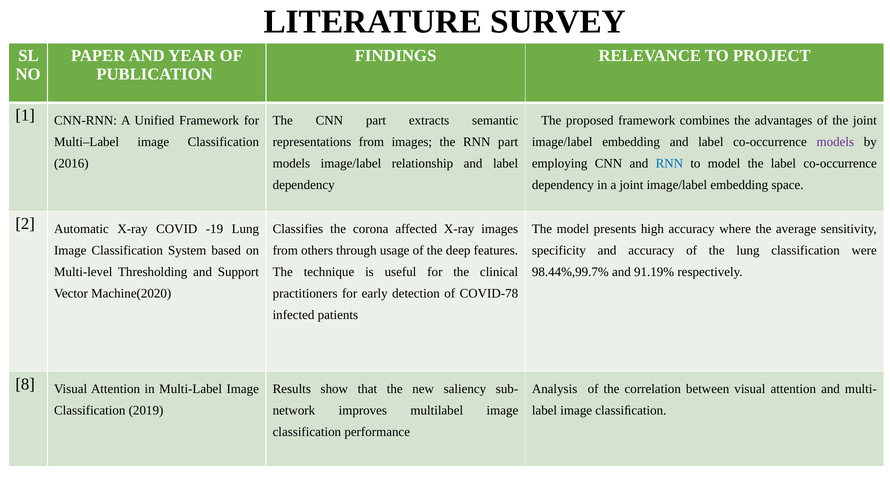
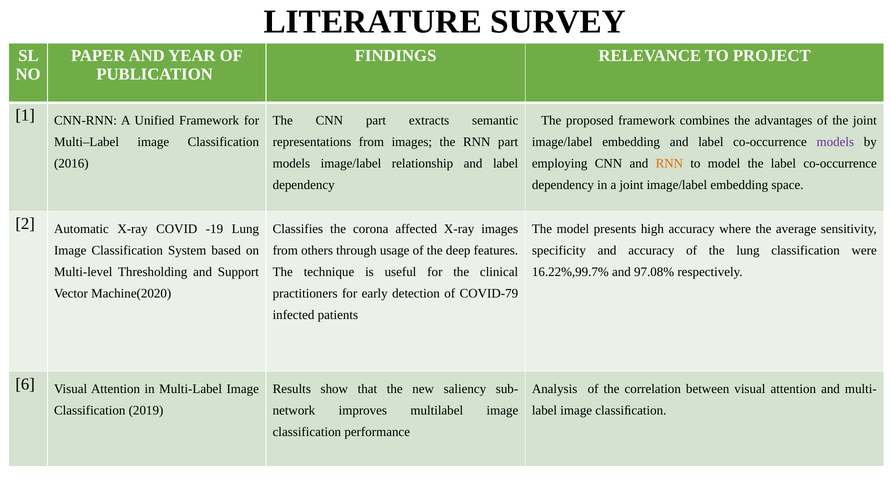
RNN colour: blue -> orange (669, 163)
98.44%,99.7%: 98.44%,99.7% -> 16.22%,99.7% (570, 272)
91.19%: 91.19% -> 97.08% (654, 272)
COVID-78: COVID-78 -> COVID-79 (489, 293)
8: 8 -> 6 (25, 384)
